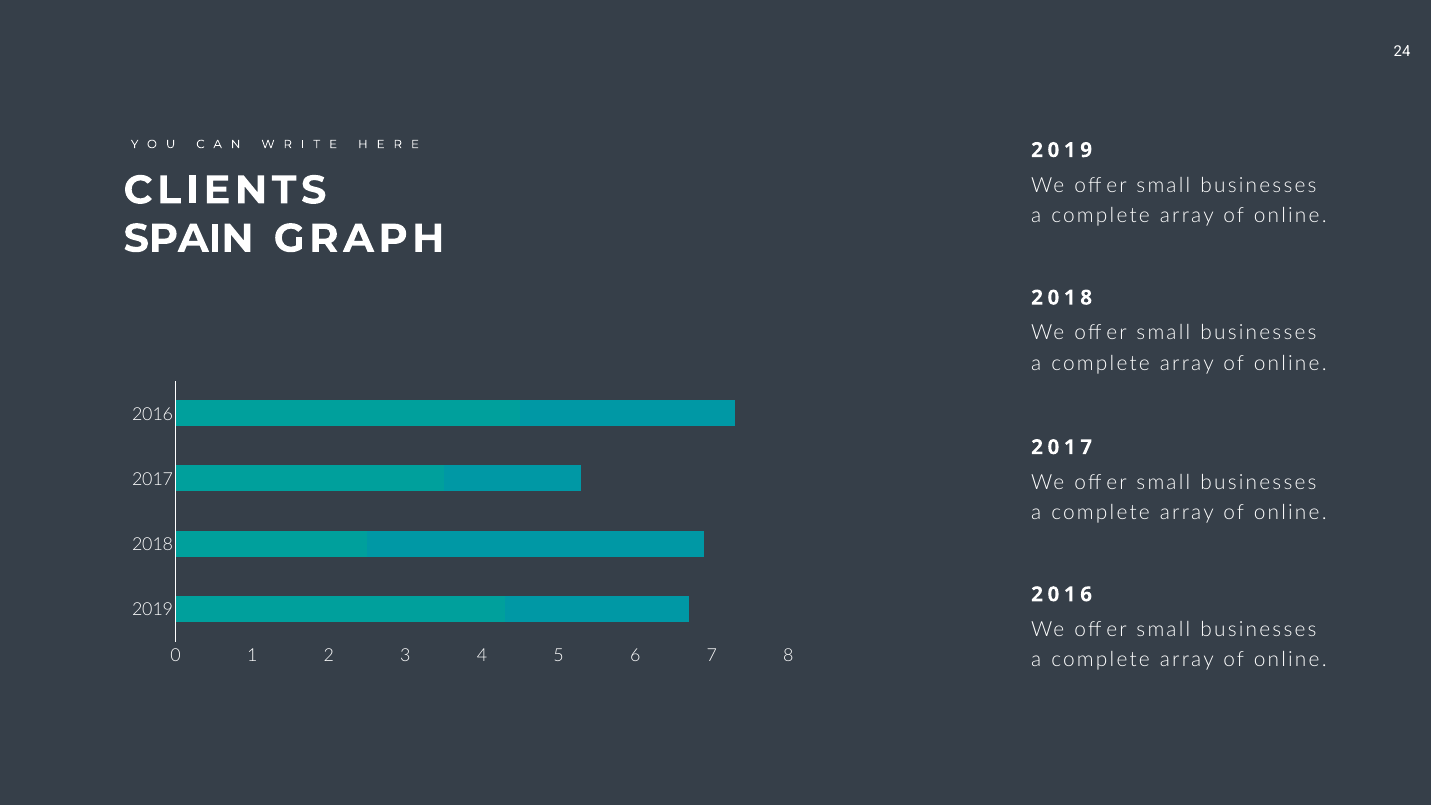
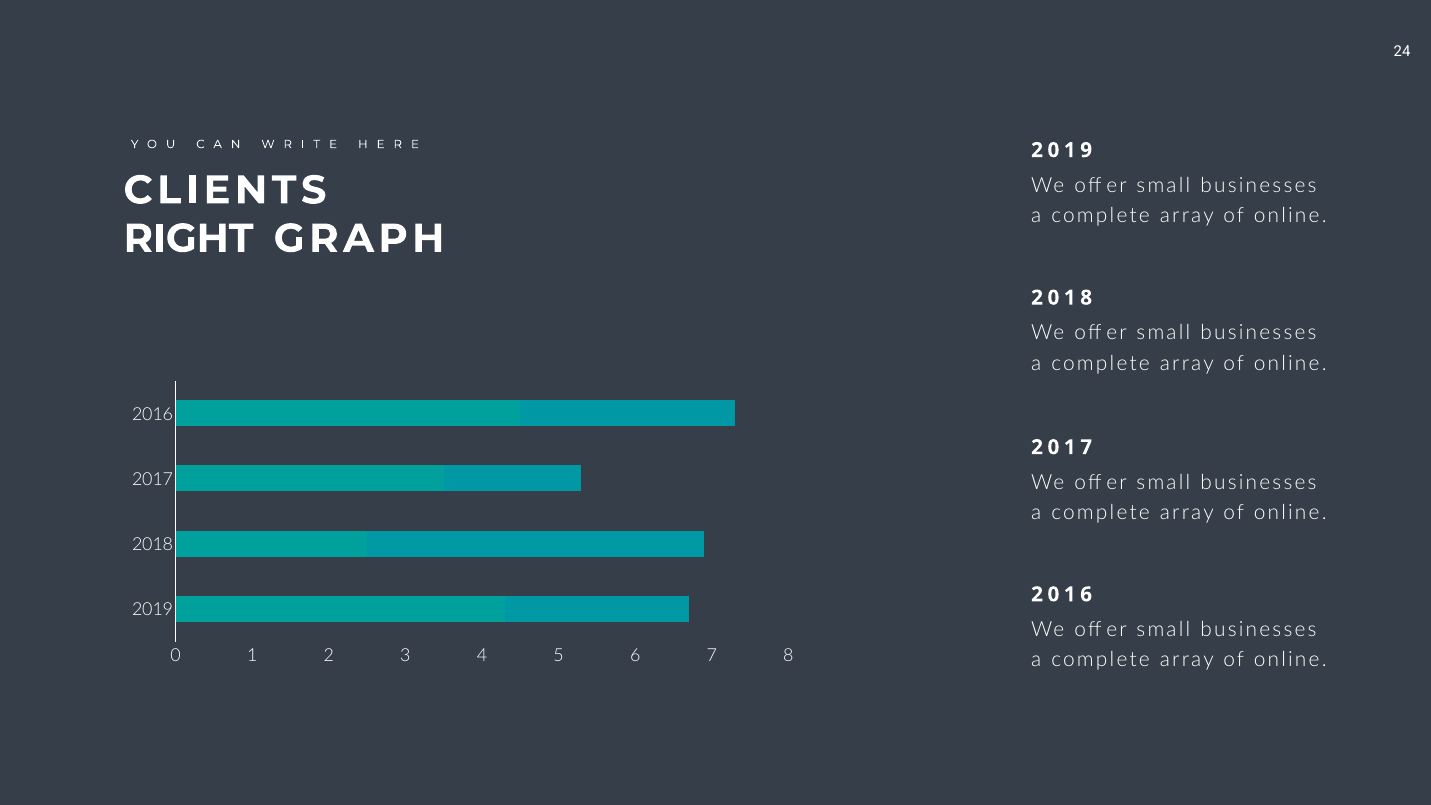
SPAIN: SPAIN -> RIGHT (189, 239)
